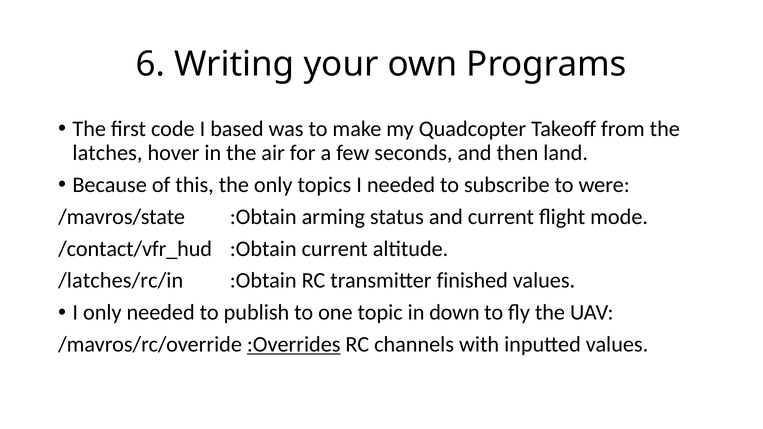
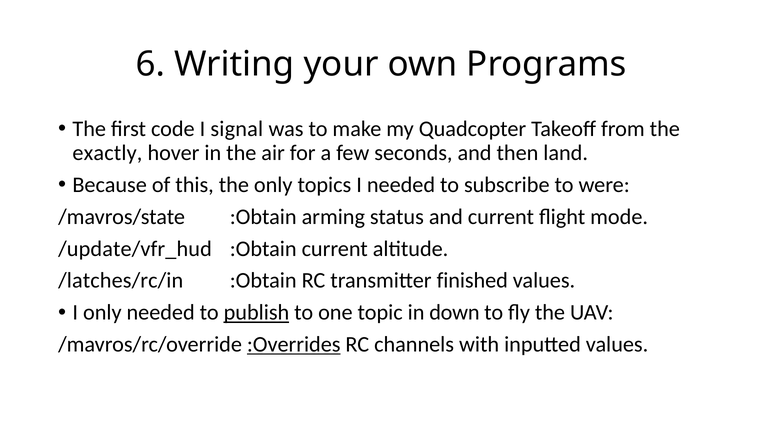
based: based -> signal (237, 129)
latches: latches -> exactly (107, 153)
/contact/vfr_hud: /contact/vfr_hud -> /update/vfr_hud (135, 249)
publish underline: none -> present (256, 313)
